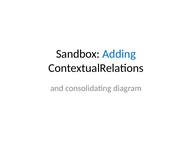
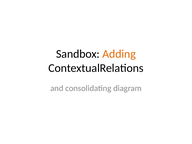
Adding colour: blue -> orange (119, 54)
